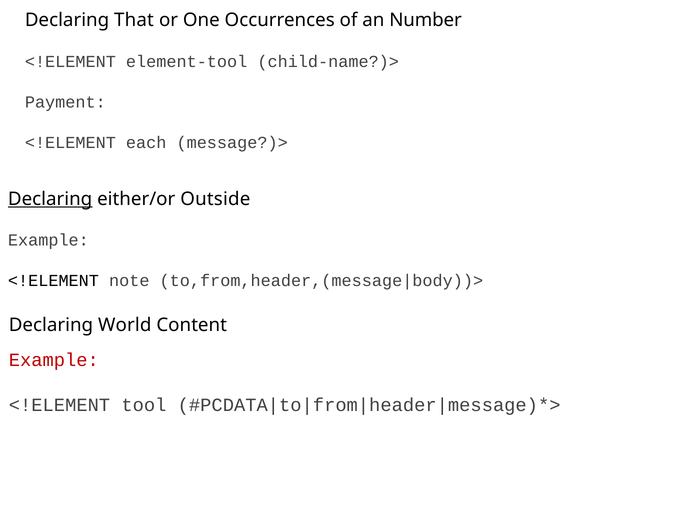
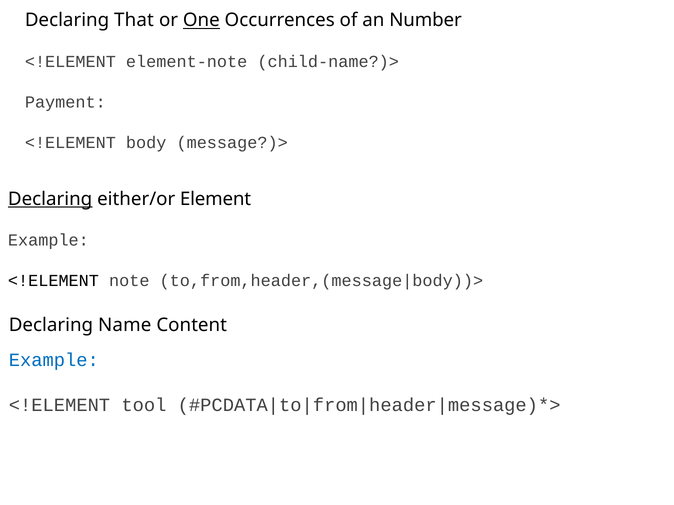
One underline: none -> present (201, 20)
element-tool: element-tool -> element-note (187, 62)
each: each -> body (146, 143)
Outside: Outside -> Element (216, 199)
World: World -> Name (125, 325)
Example colour: red -> blue (54, 360)
